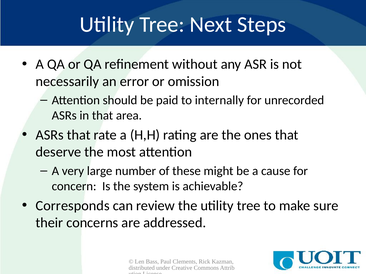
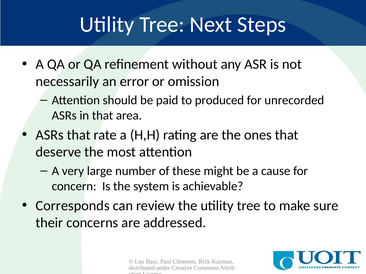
internally: internally -> produced (219, 100)
